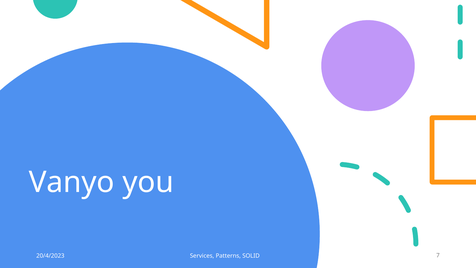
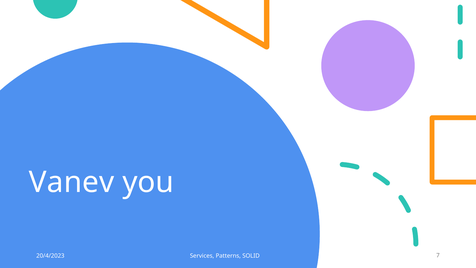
Vanyo: Vanyo -> Vanev (72, 182)
